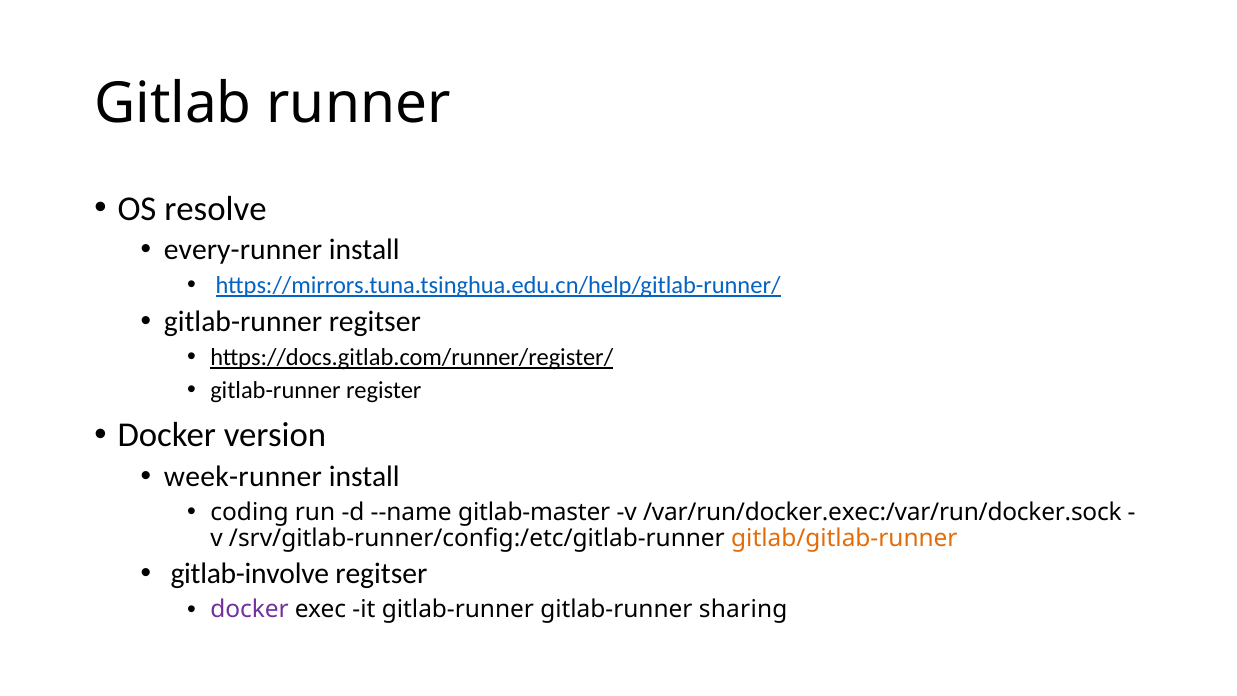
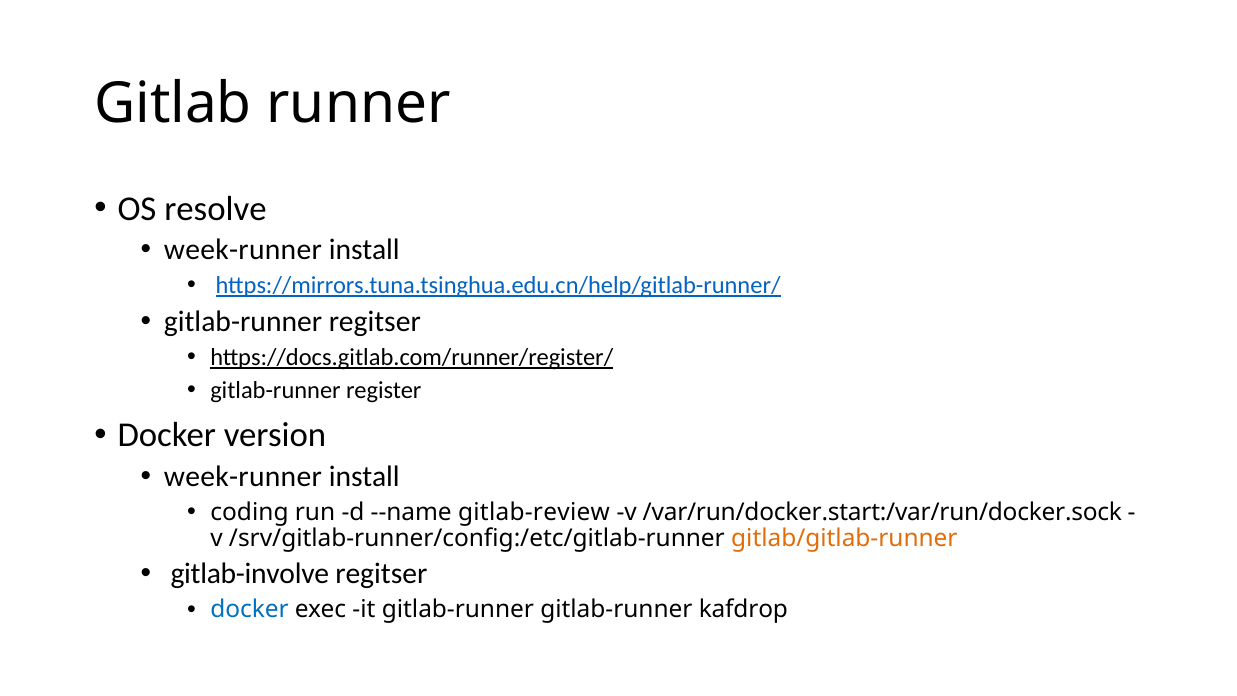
every-runner: every-runner -> week-runner (243, 250)
gitlab-master: gitlab-master -> gitlab-review (534, 512)
/var/run/docker.exec:/var/run/docker.sock: /var/run/docker.exec:/var/run/docker.sock -> /var/run/docker.start:/var/run/docker.sock (882, 512)
docker colour: purple -> blue (249, 610)
sharing: sharing -> kafdrop (743, 610)
